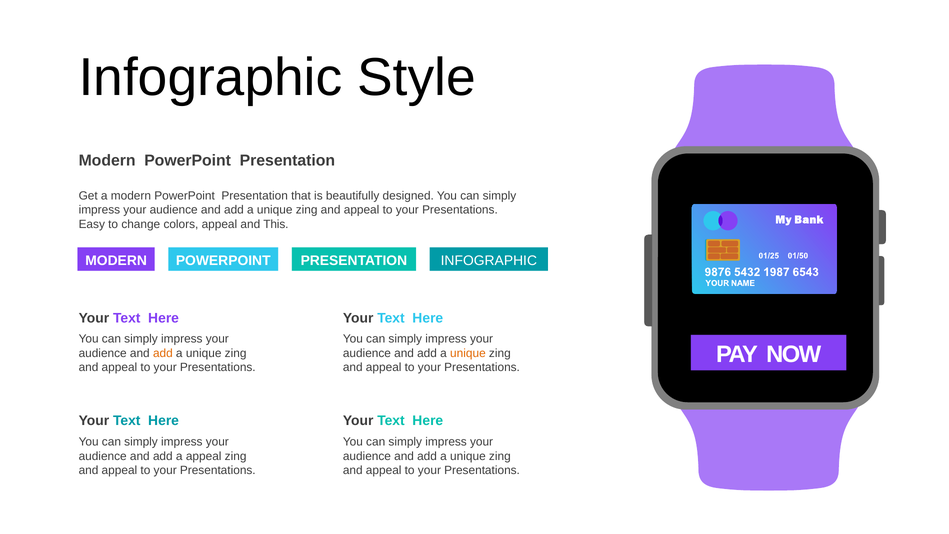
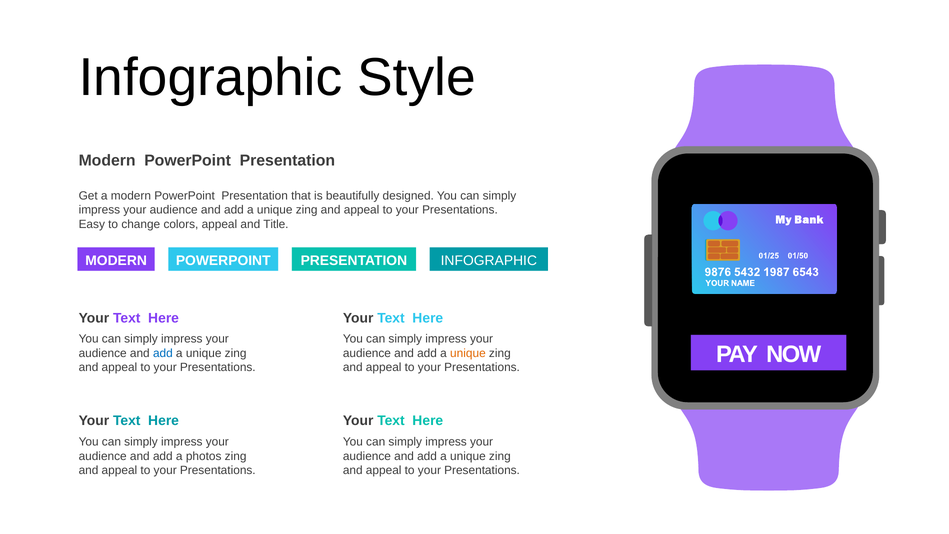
This: This -> Title (276, 224)
add colour: orange -> blue (163, 353)
a appeal: appeal -> photos (204, 456)
